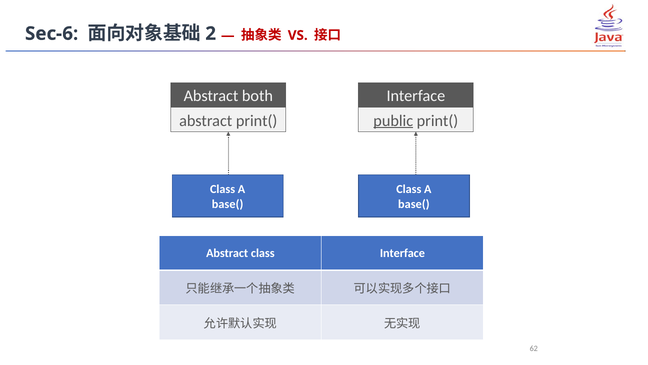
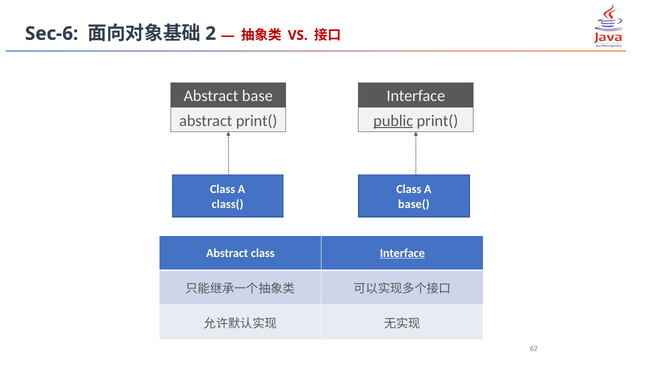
both: both -> base (257, 96)
base(: base( -> class( (228, 204)
Interface underline: none -> present (402, 253)
